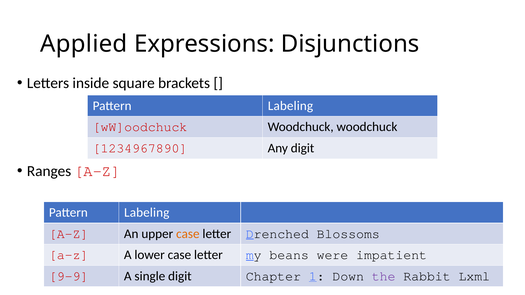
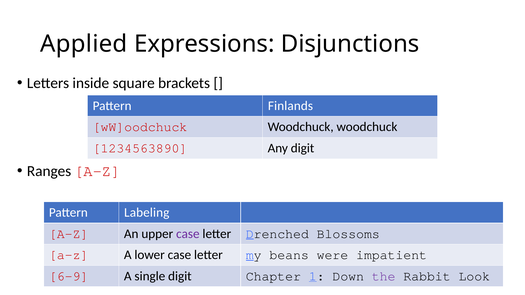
Labeling: Labeling -> Finlands (290, 106)
1234967890: 1234967890 -> 1234563890 (140, 148)
case colour: orange -> purple (188, 234)
9-9: 9-9 -> 6-9 (69, 276)
Lxml: Lxml -> Look (474, 276)
